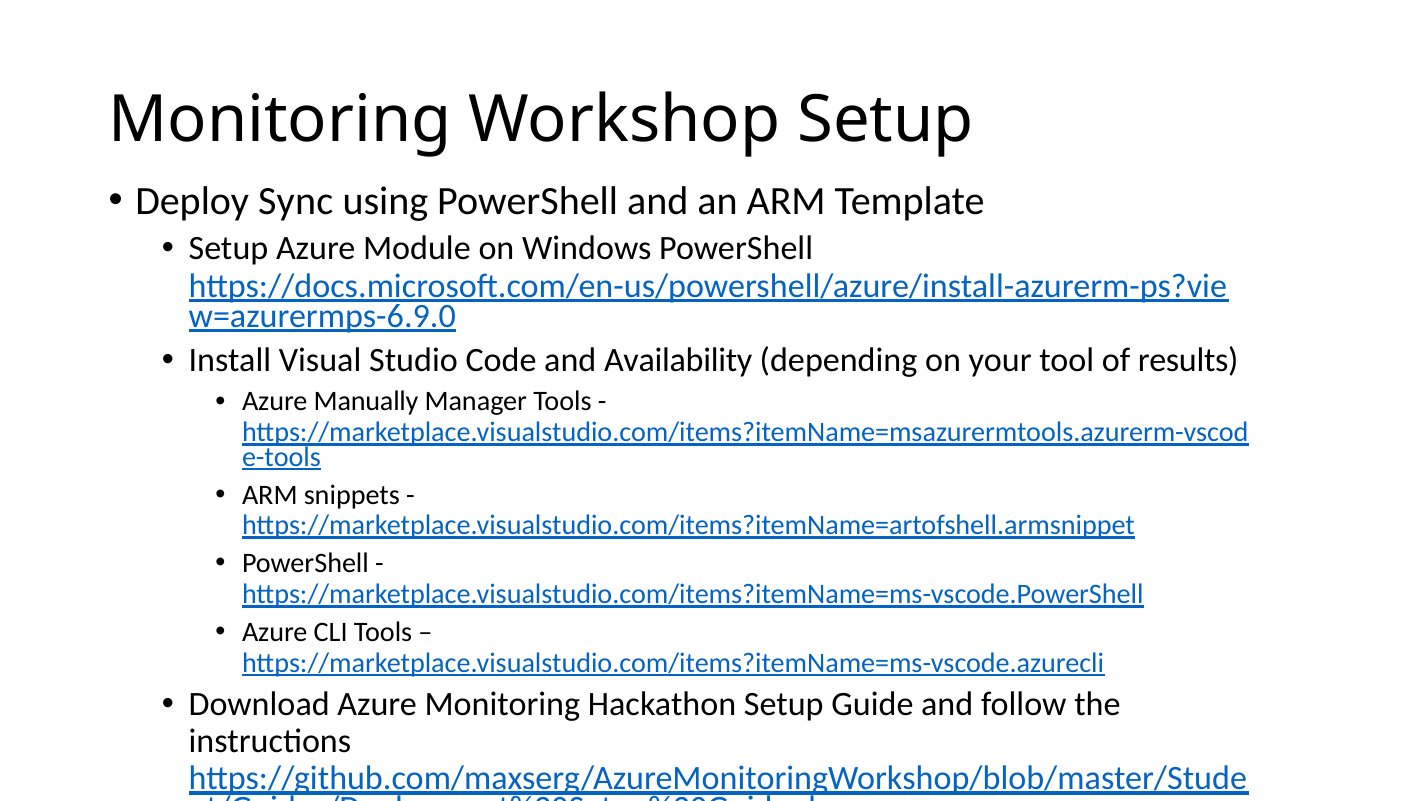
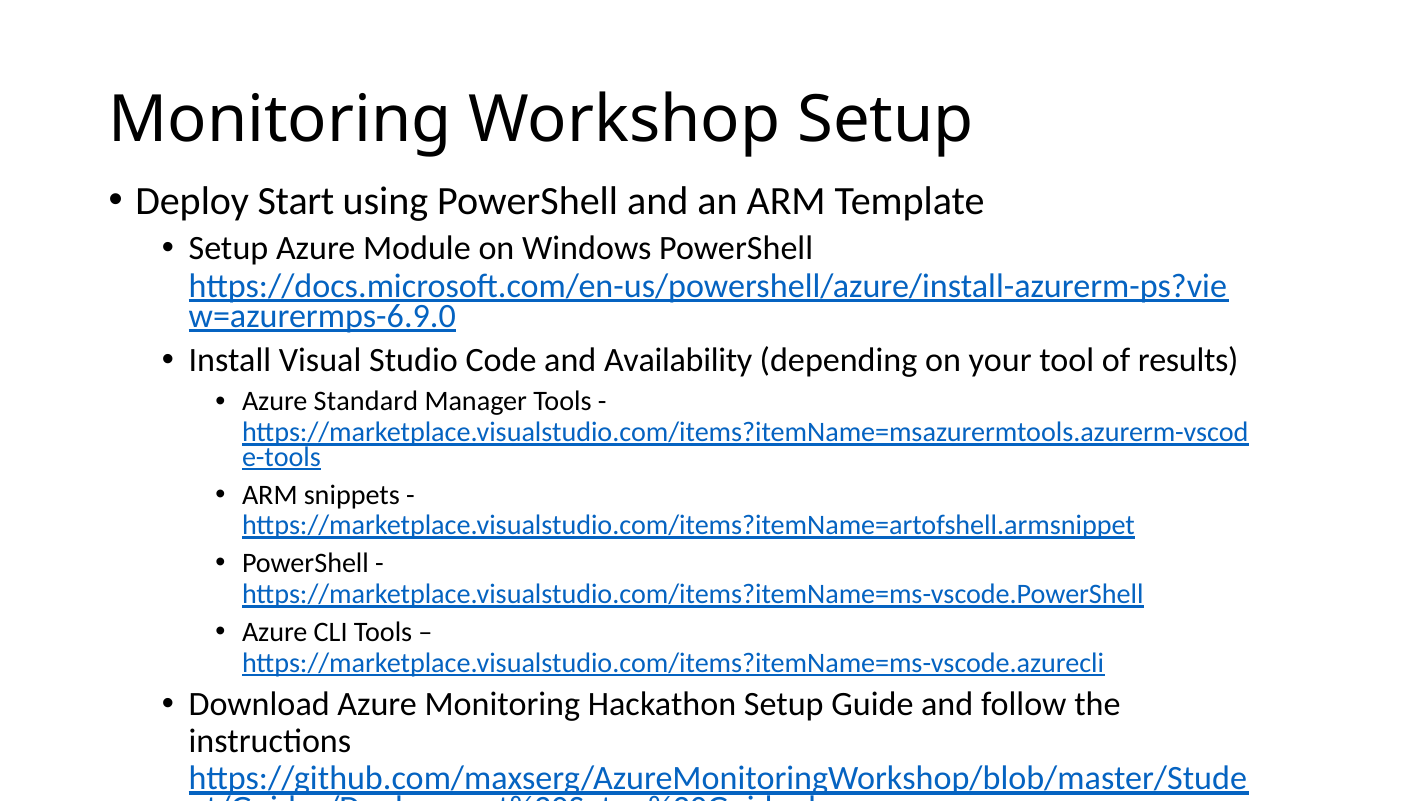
Sync: Sync -> Start (296, 201)
Manually: Manually -> Standard (366, 402)
